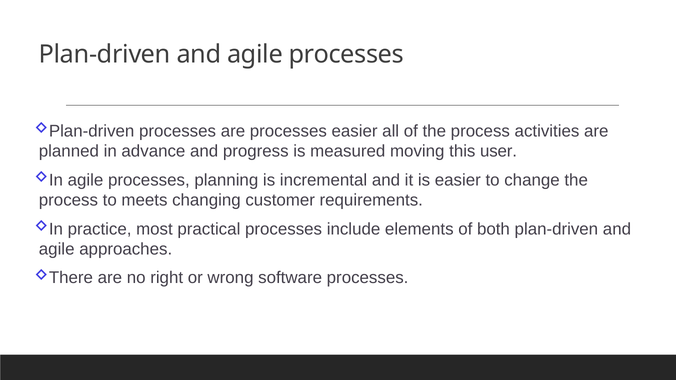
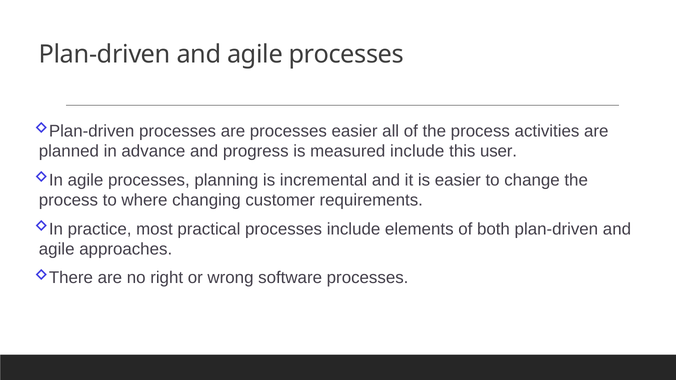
measured moving: moving -> include (417, 151)
meets: meets -> where (144, 200)
